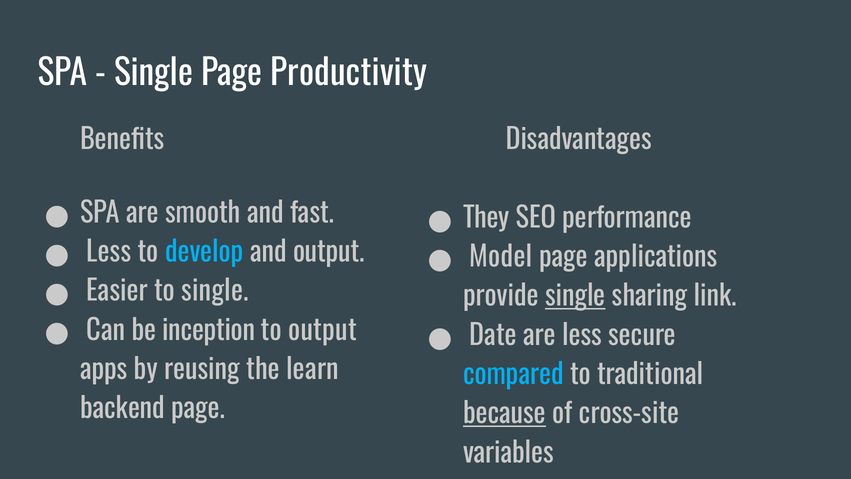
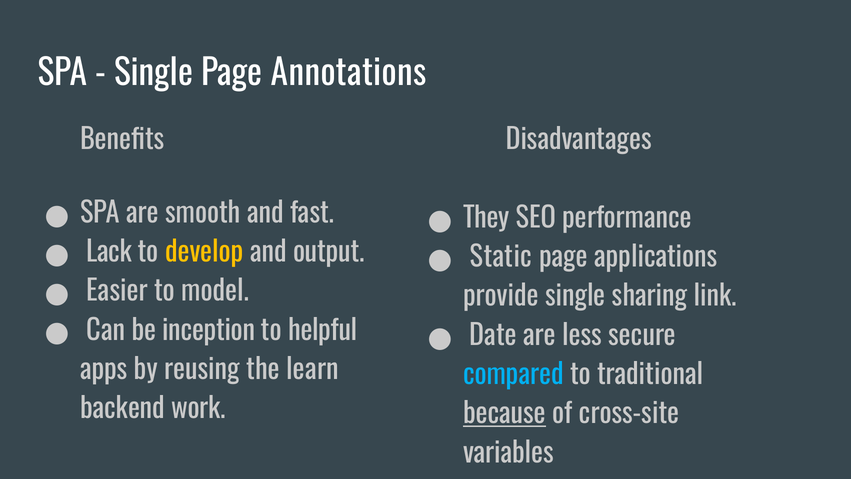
Productivity: Productivity -> Annotations (349, 74)
Less: Less -> Lack (109, 252)
develop colour: light blue -> yellow (204, 252)
Model: Model -> Static (501, 257)
to single: single -> model (215, 291)
single underline: present -> none (575, 296)
to output: output -> helpful (323, 330)
backend page: page -> work (198, 409)
